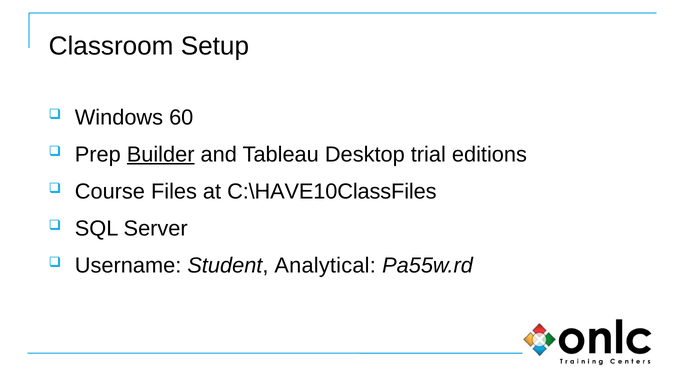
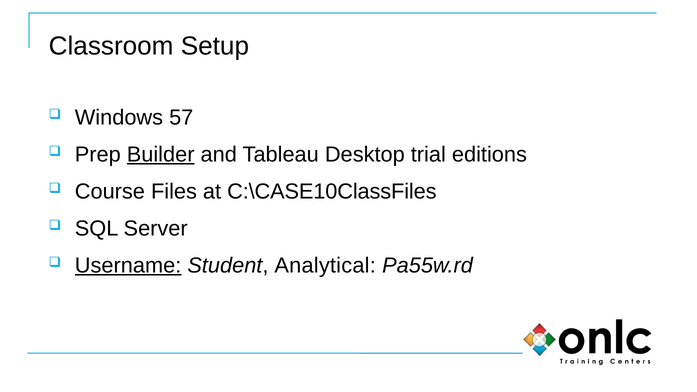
60: 60 -> 57 (181, 117)
C:\HAVE10ClassFiles: C:\HAVE10ClassFiles -> C:\CASE10ClassFiles (332, 191)
Username underline: none -> present (128, 265)
